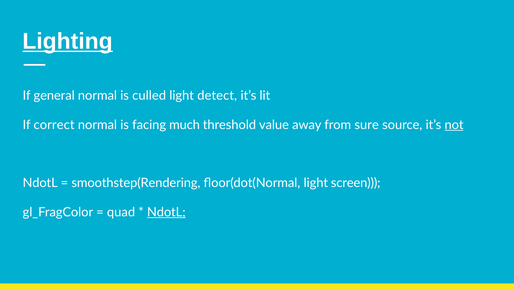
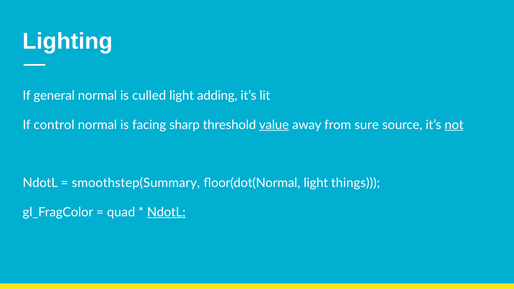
Lighting underline: present -> none (68, 41)
detect: detect -> adding (217, 96)
correct: correct -> control (54, 125)
much: much -> sharp (185, 125)
value underline: none -> present (274, 125)
smoothstep(Rendering: smoothstep(Rendering -> smoothstep(Summary (136, 183)
screen: screen -> things (356, 183)
